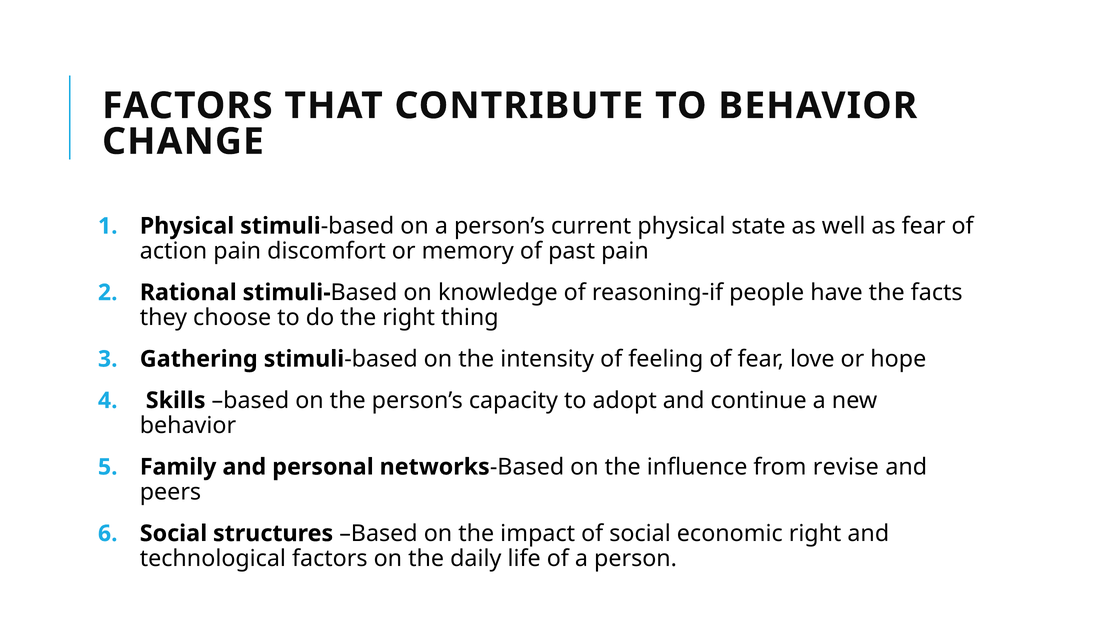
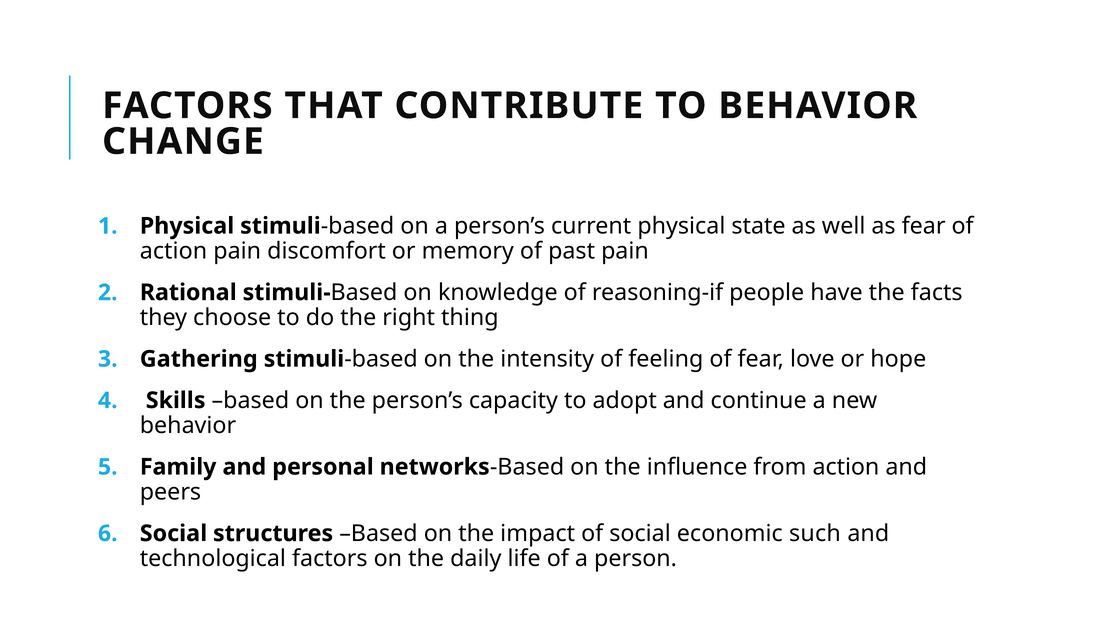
from revise: revise -> action (846, 467)
economic right: right -> such (815, 533)
